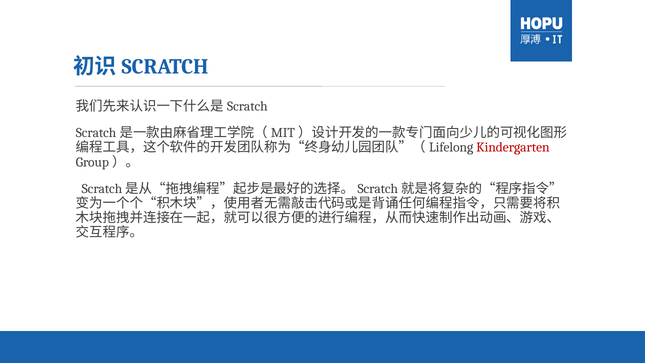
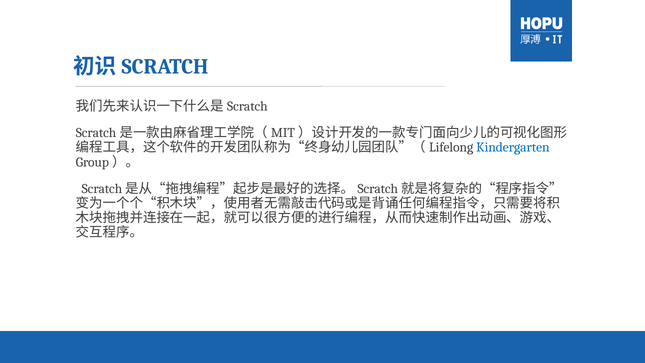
Kindergarten colour: red -> blue (513, 147)
